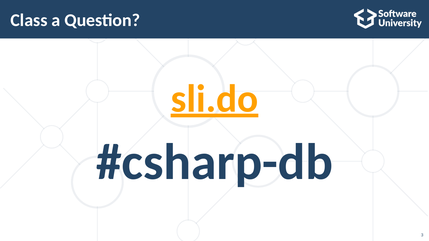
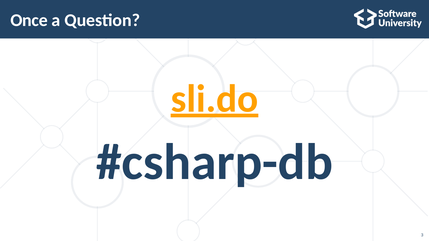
Class: Class -> Once (29, 20)
